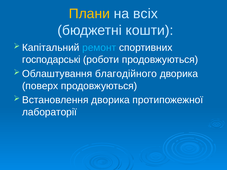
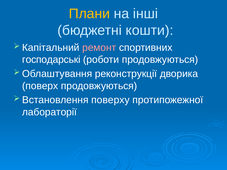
всіх: всіх -> інші (146, 14)
ремонт colour: light blue -> pink (99, 48)
благодійного: благодійного -> реконструкції (126, 74)
Встановлення дворика: дворика -> поверху (110, 100)
